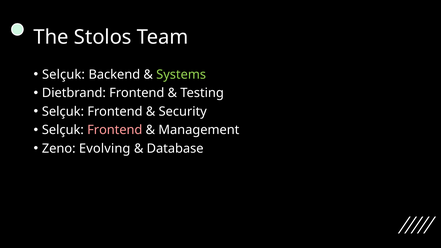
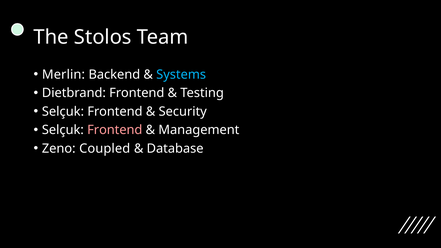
Selçuk: Selçuk -> Merlin (63, 75)
Systems colour: light green -> light blue (181, 75)
Evolving: Evolving -> Coupled (105, 149)
